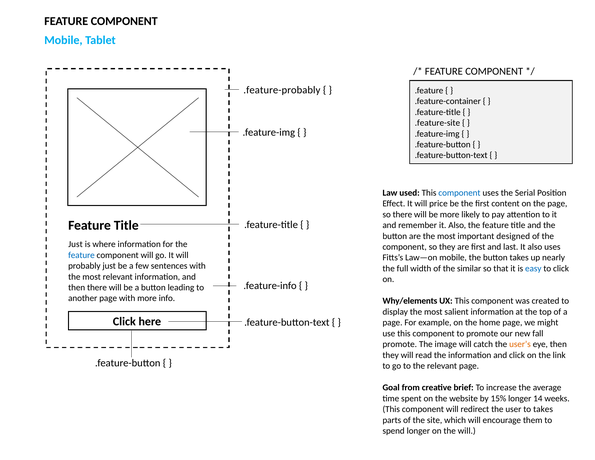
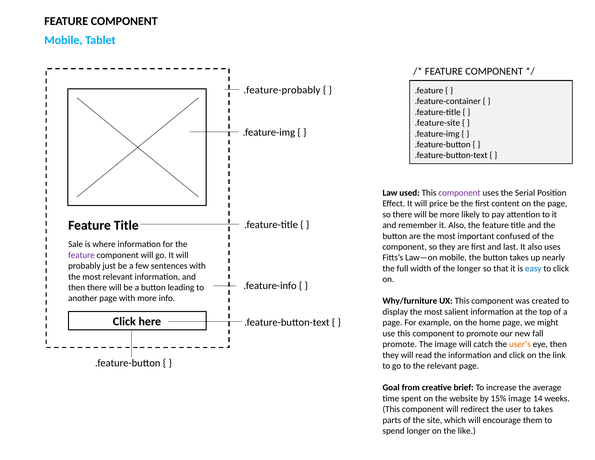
component colour: blue -> purple (459, 193)
designed: designed -> confused (513, 236)
Just: Just -> Sale (76, 244)
feature colour: blue -> purple (81, 255)
the similar: similar -> longer (469, 268)
Why/elements: Why/elements -> Why/furniture (410, 301)
15% longer: longer -> image (520, 398)
the will: will -> like (467, 431)
